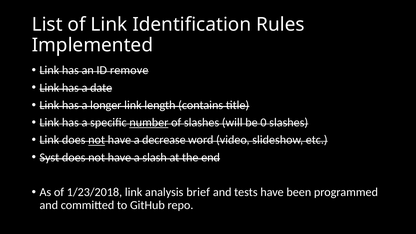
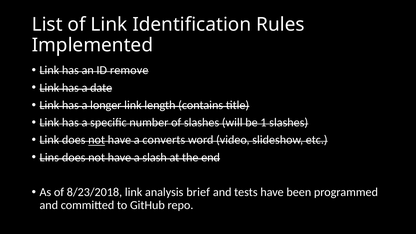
number underline: present -> none (149, 123)
0: 0 -> 1 (263, 123)
decrease: decrease -> converts (164, 140)
Syst: Syst -> Lins (49, 157)
1/23/2018: 1/23/2018 -> 8/23/2018 (94, 192)
